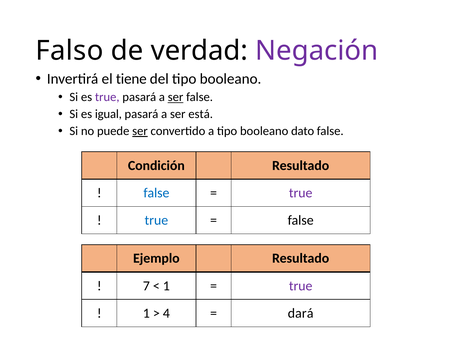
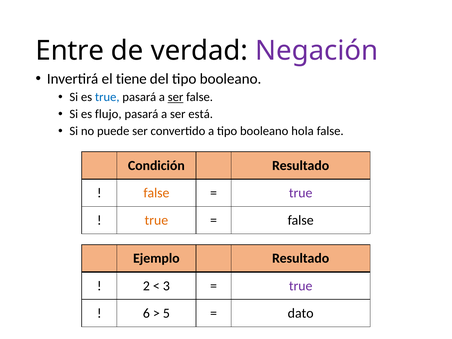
Falso: Falso -> Entre (70, 51)
true colour: purple -> blue (107, 97)
igual: igual -> flujo (108, 114)
ser underline: present -> none (140, 131)
dato: dato -> hola (302, 131)
false colour: blue -> orange (156, 193)
true colour: blue -> orange (156, 220)
7: 7 -> 2 (146, 286)
1: 1 -> 3 (166, 286)
1: 1 -> 6 (146, 313)
4: 4 -> 5 (166, 313)
dará: dará -> dato (301, 313)
